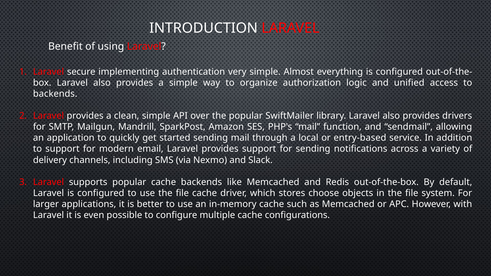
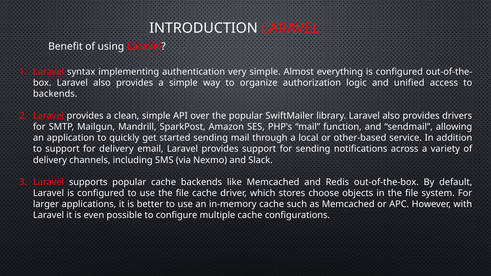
secure: secure -> syntax (81, 72)
entry-based: entry-based -> other-based (360, 138)
for modern: modern -> delivery (116, 149)
